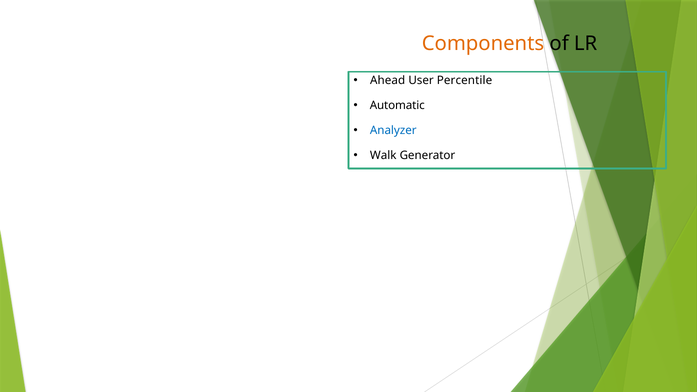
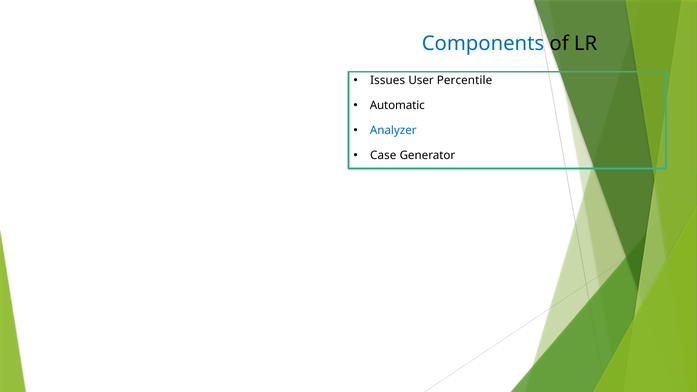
Components colour: orange -> blue (483, 44)
Ahead: Ahead -> Issues (388, 80)
Walk: Walk -> Case (383, 156)
